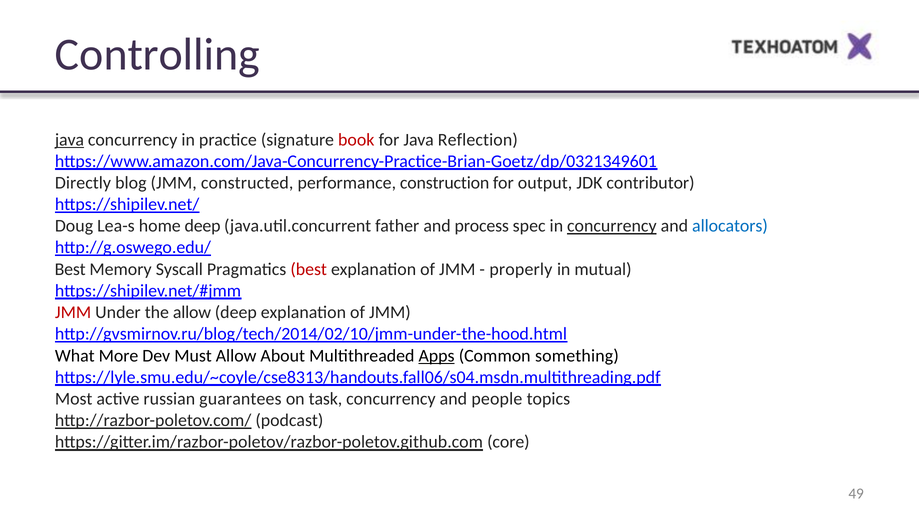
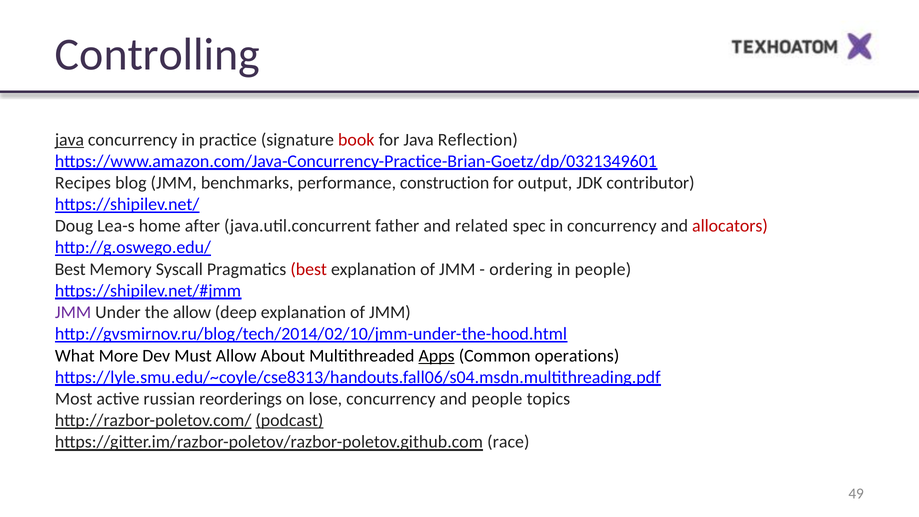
Directly: Directly -> Recipes (83, 183)
constructed: constructed -> benchmarks (247, 183)
home deep: deep -> after (202, 226)
process: process -> related (482, 226)
concurrency underline: present -> none (612, 226)
allocators colour: blue -> red (730, 226)
properly: properly -> ordering (521, 269)
in mutual: mutual -> people (603, 269)
JMM colour: red -> purple (73, 312)
something: something -> operations (577, 356)
guarantees: guarantees -> reorderings (241, 399)
task: task -> lose (325, 399)
podcast underline: none -> present (289, 420)
core: core -> race (508, 442)
